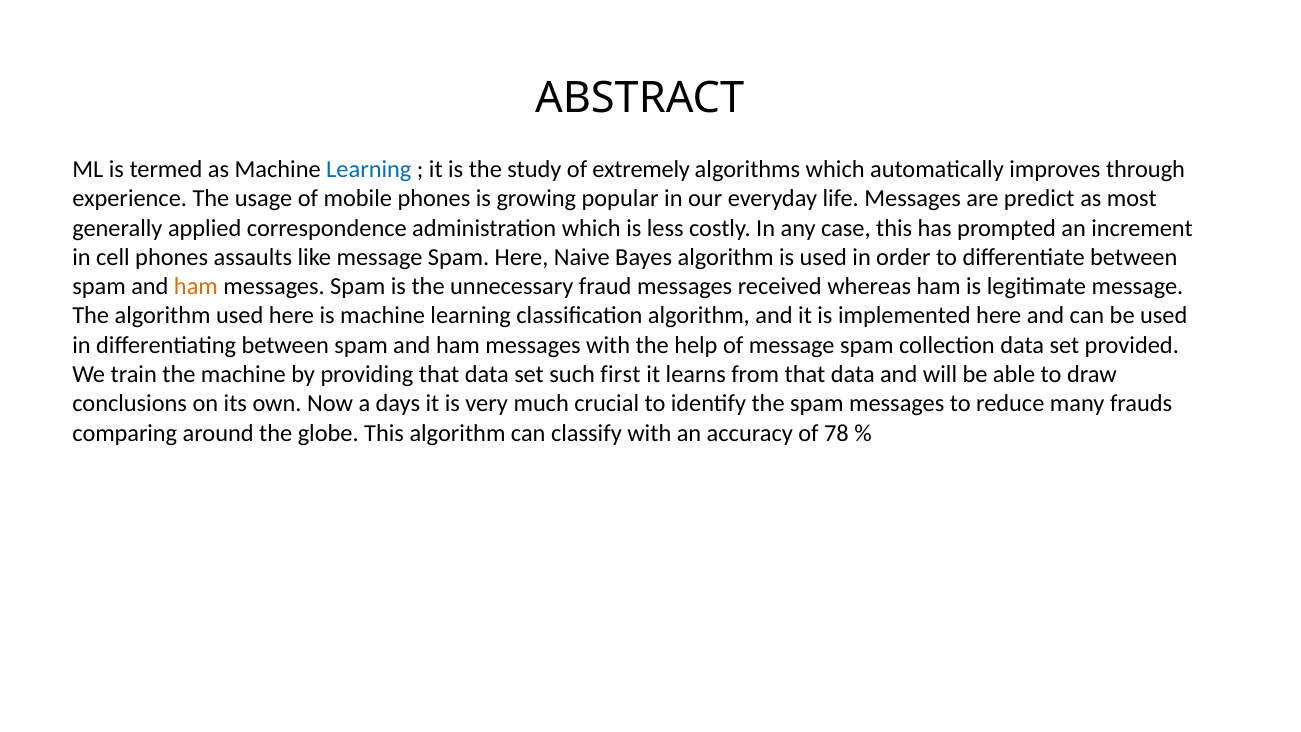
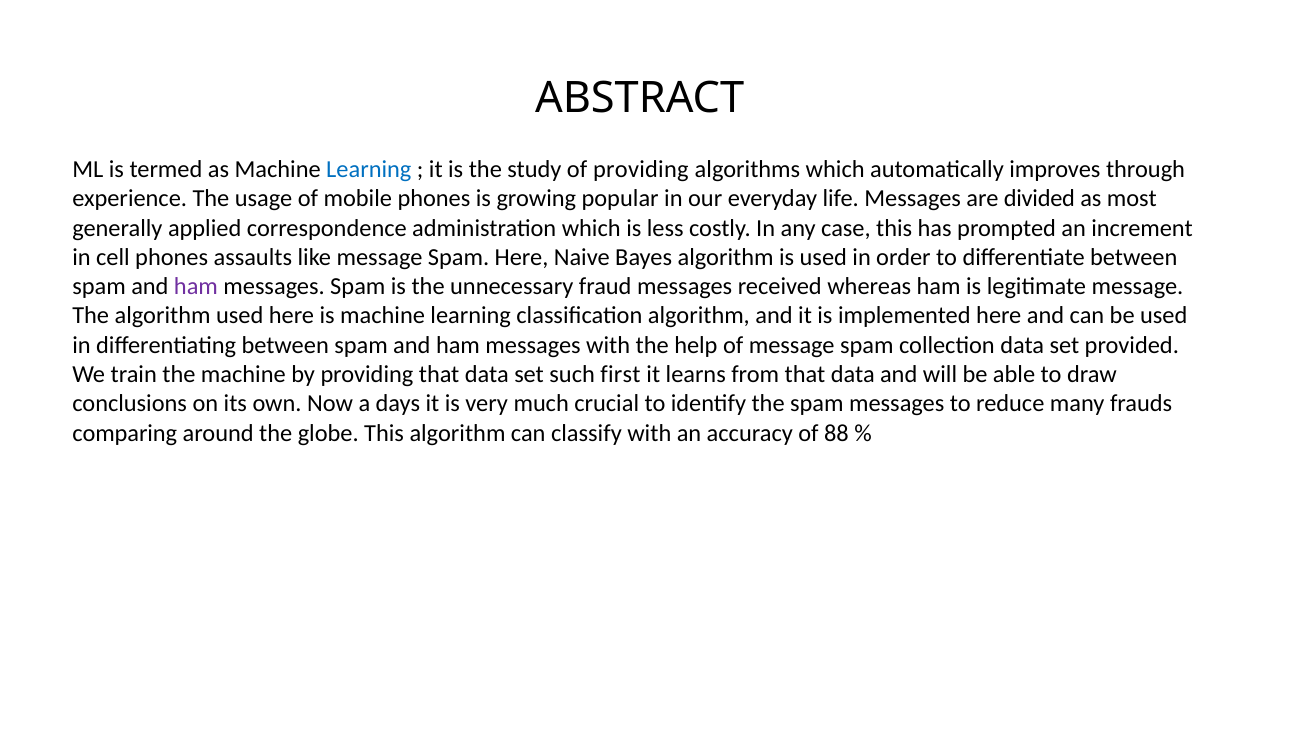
of extremely: extremely -> providing (641, 169)
predict: predict -> divided (1039, 199)
ham colour: orange -> purple (196, 287)
78: 78 -> 88 (836, 433)
